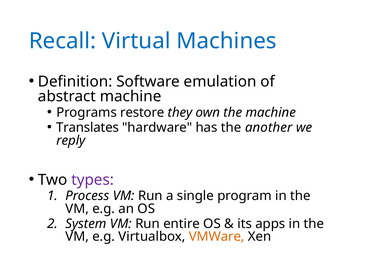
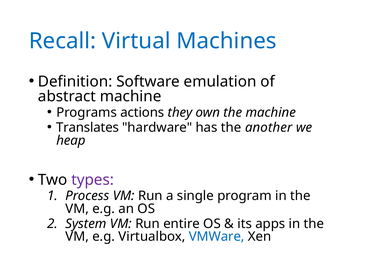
restore: restore -> actions (142, 113)
reply: reply -> heap (71, 141)
VMWare colour: orange -> blue (217, 237)
